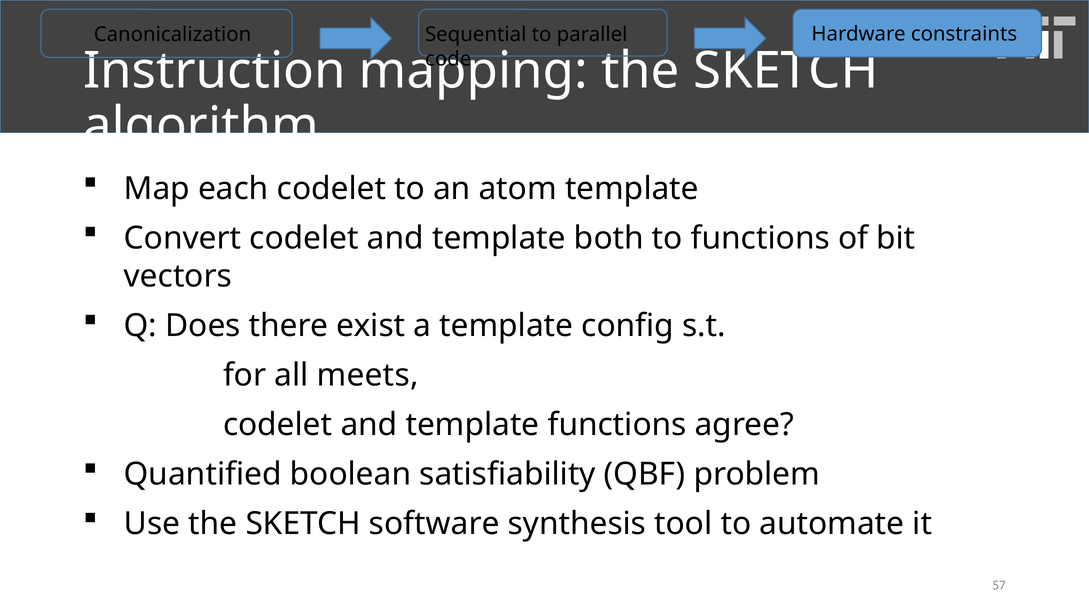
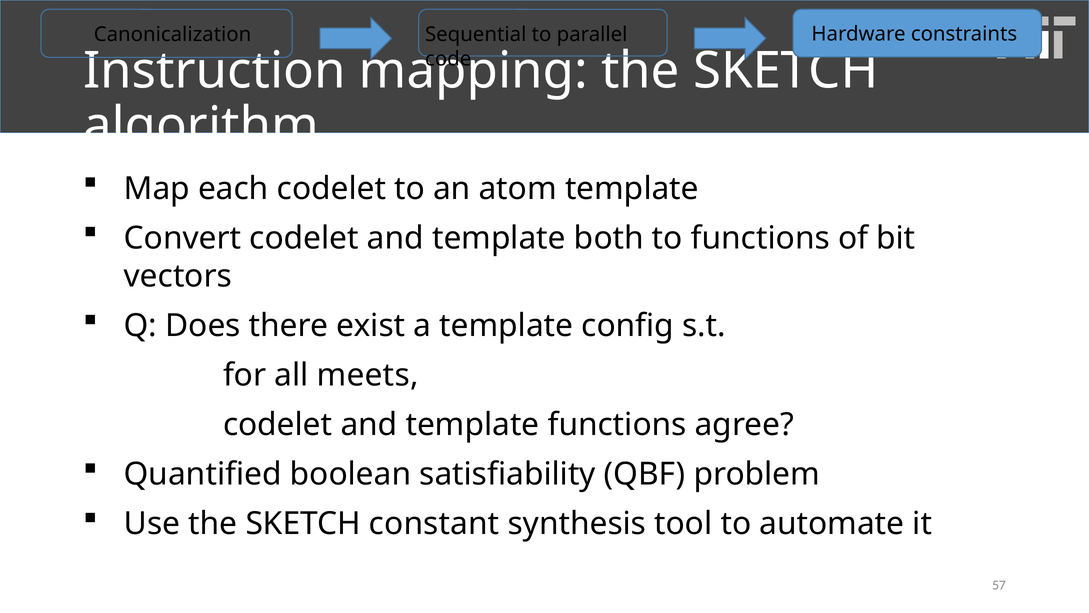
software: software -> constant (434, 523)
